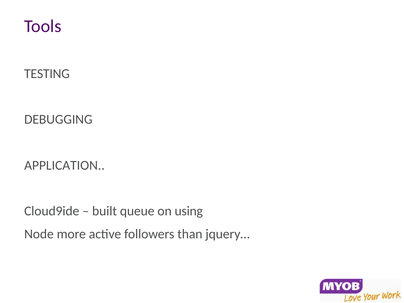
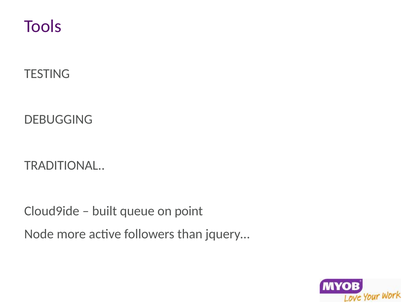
APPLICATION: APPLICATION -> TRADITIONAL (64, 165)
using: using -> point (189, 211)
